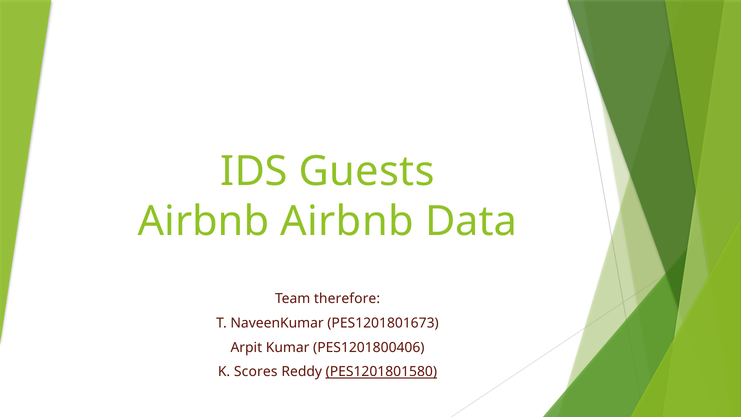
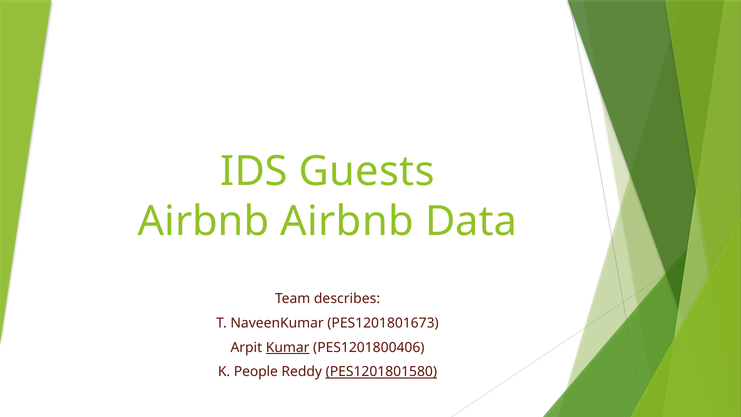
therefore: therefore -> describes (347, 299)
Kumar underline: none -> present (288, 347)
Scores: Scores -> People (256, 372)
